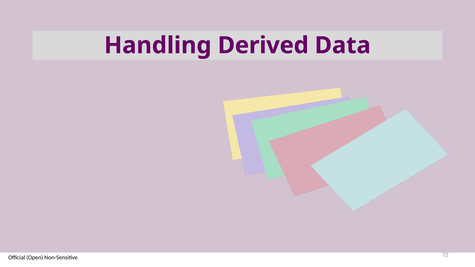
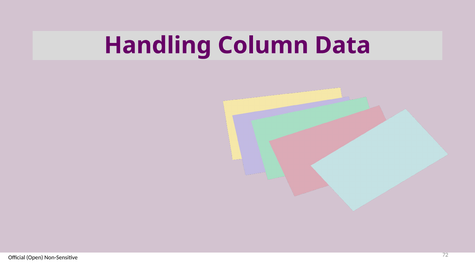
Derived: Derived -> Column (263, 45)
